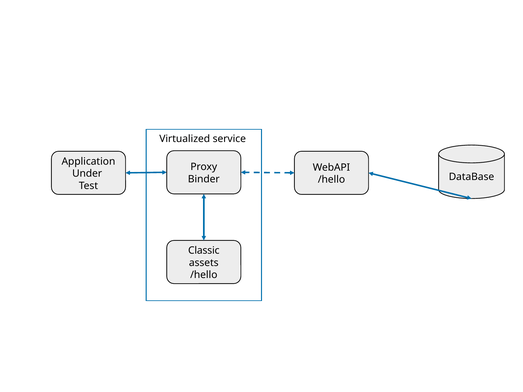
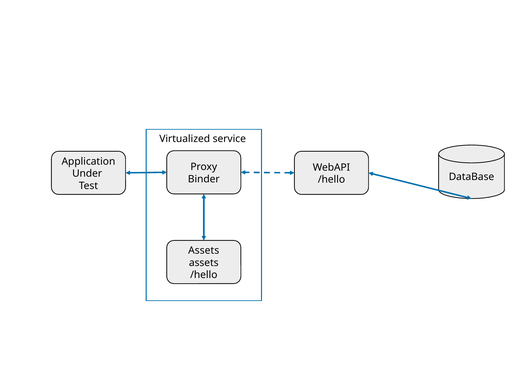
Classic: Classic -> Assets (204, 251)
